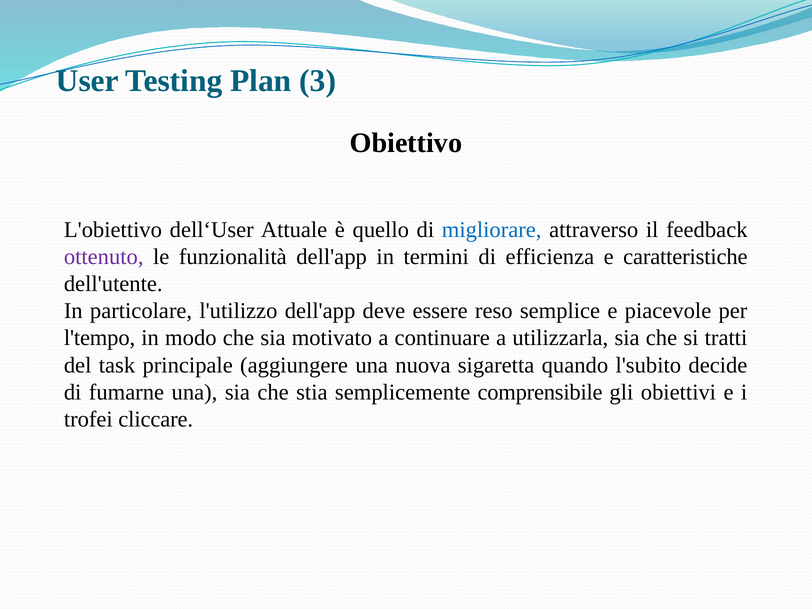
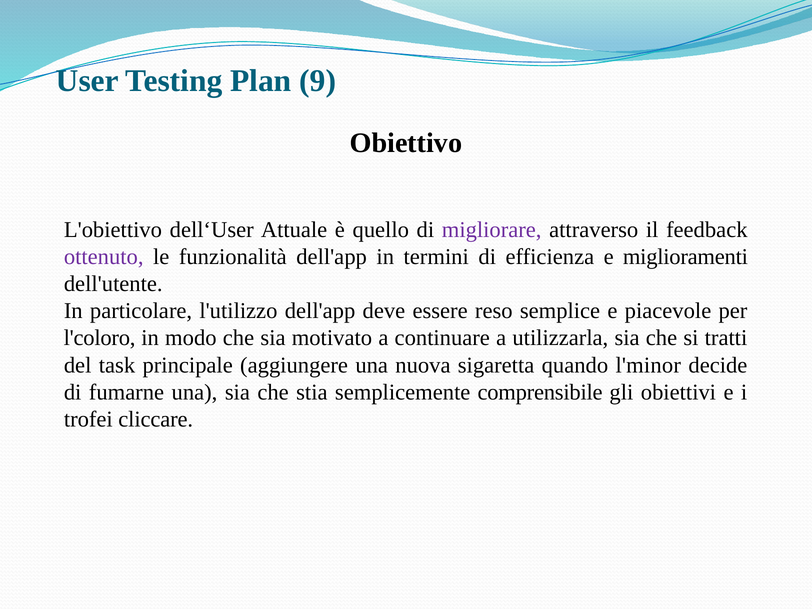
3: 3 -> 9 (318, 81)
migliorare colour: blue -> purple (492, 230)
caratteristiche: caratteristiche -> miglioramenti (685, 257)
l'tempo: l'tempo -> l'coloro (100, 338)
l'subito: l'subito -> l'minor (648, 365)
